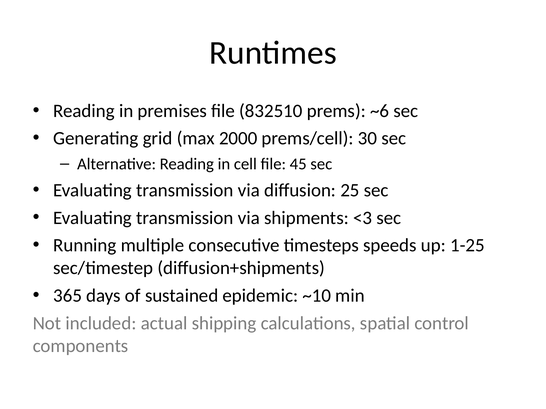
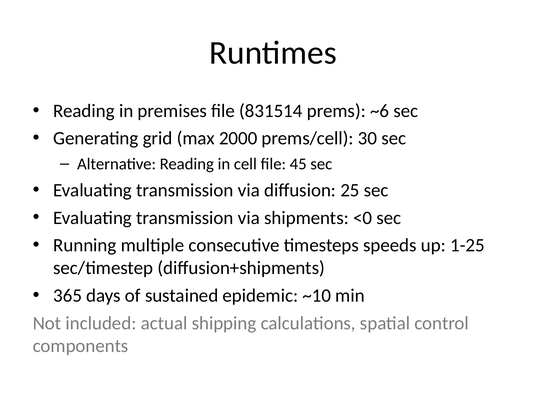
832510: 832510 -> 831514 (271, 111)
<3: <3 -> <0 (363, 218)
